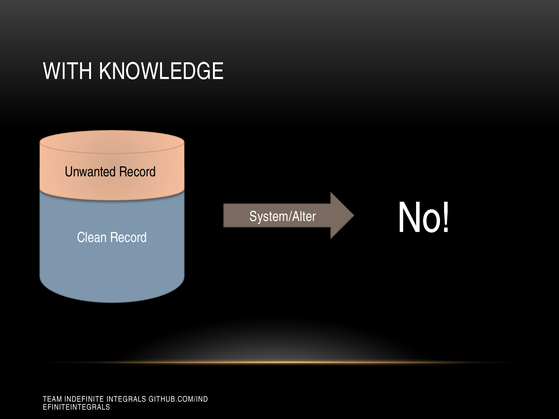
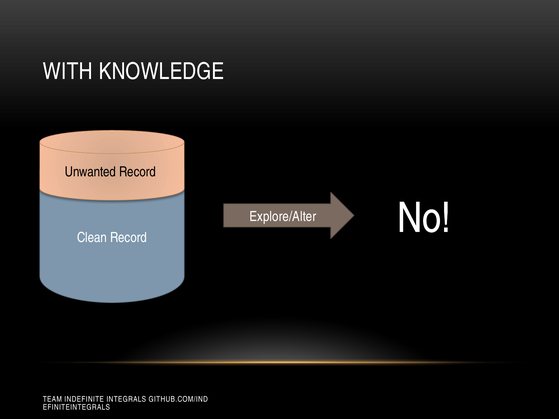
System/Alter: System/Alter -> Explore/Alter (283, 217)
